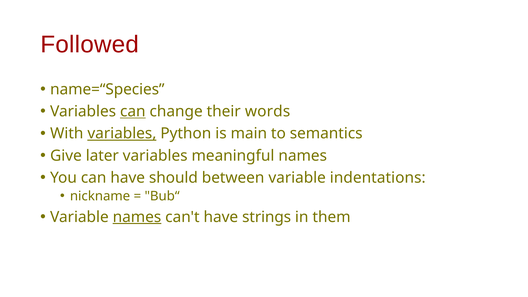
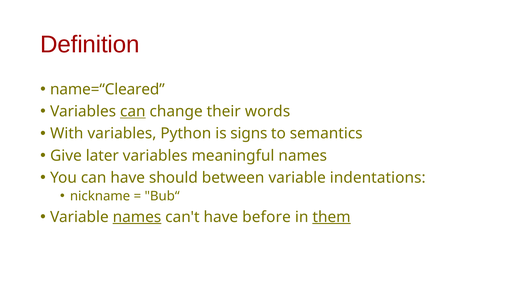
Followed: Followed -> Definition (90, 44)
name=“Species: name=“Species -> name=“Cleared (107, 89)
variables underline: present -> none (122, 134)
main: main -> signs (249, 134)
strings: strings -> before (266, 217)
them underline: none -> present (332, 217)
